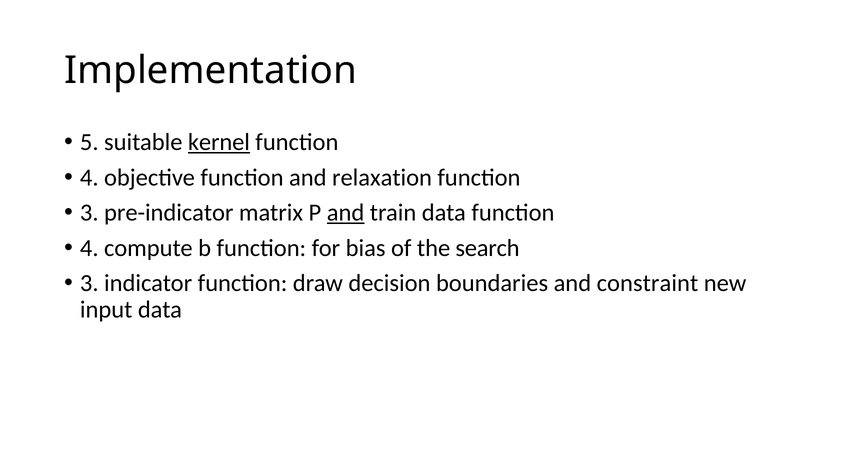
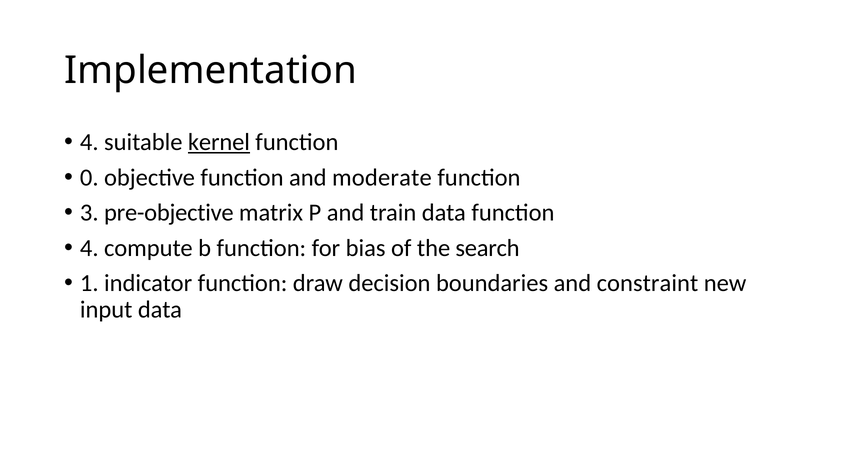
5: 5 -> 4 (89, 142)
4: 4 -> 0 (89, 178)
relaxation: relaxation -> moderate (382, 178)
pre-indicator: pre-indicator -> pre-objective (169, 213)
and underline: present -> none (346, 213)
3: 3 -> 1 (89, 284)
